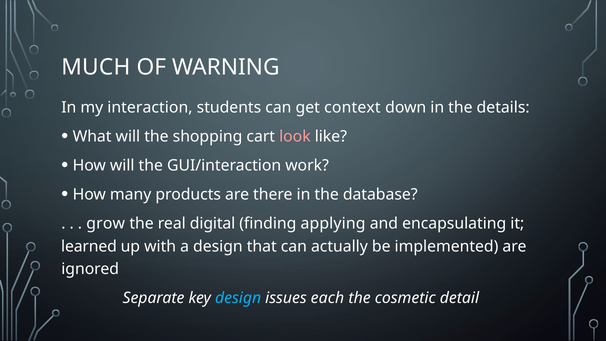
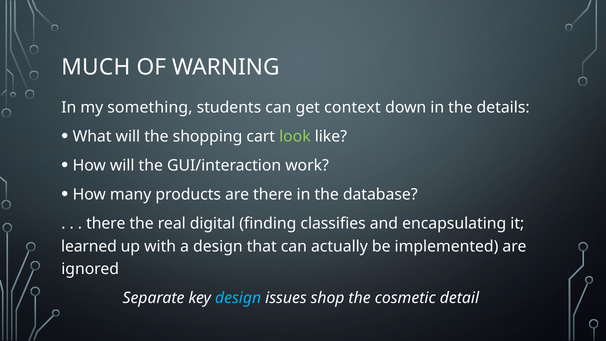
interaction: interaction -> something (150, 108)
look colour: pink -> light green (295, 137)
grow: grow -> there (106, 224)
applying: applying -> classifies (333, 224)
each: each -> shop (328, 298)
